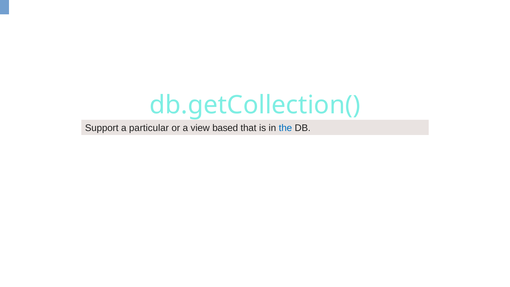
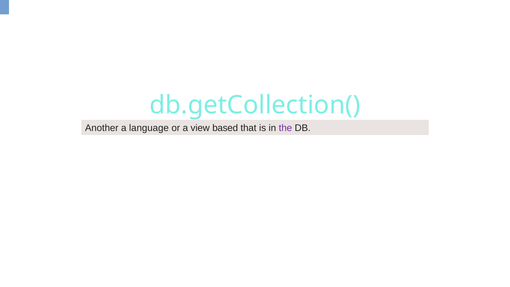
Support: Support -> Another (102, 128)
particular: particular -> language (149, 128)
the colour: blue -> purple (285, 128)
